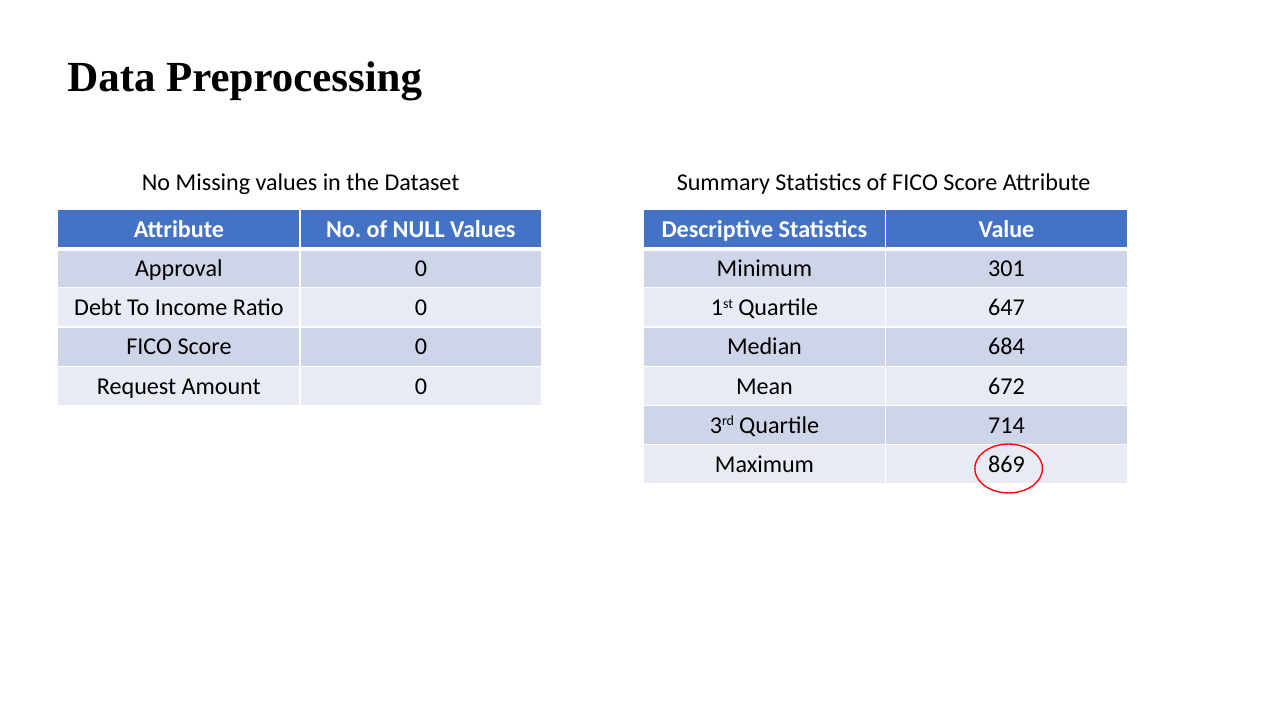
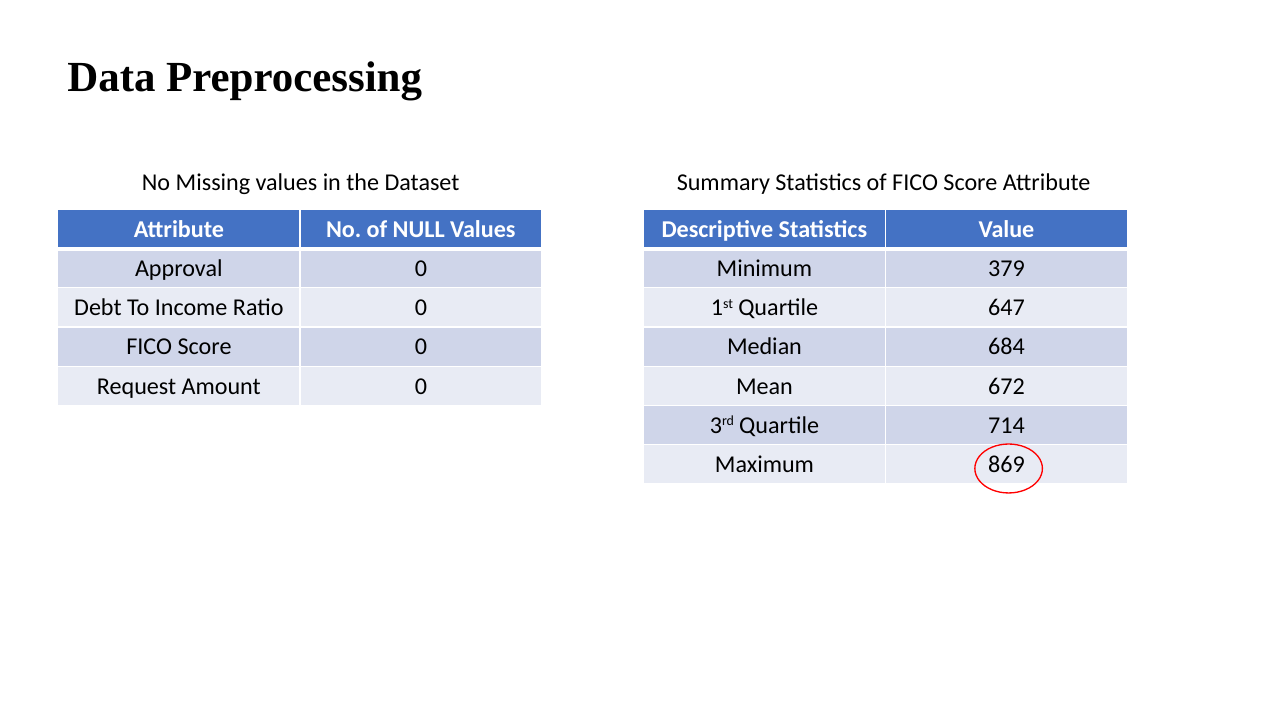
301: 301 -> 379 (1007, 269)
